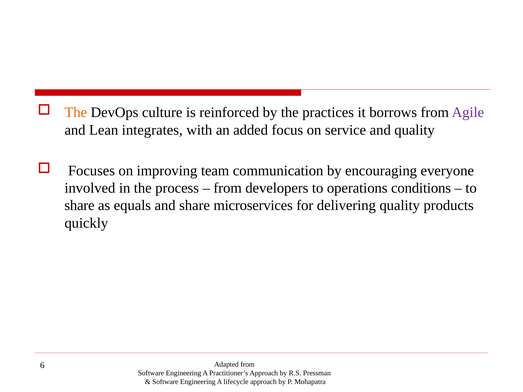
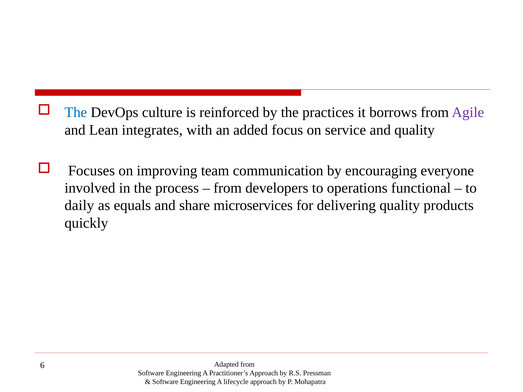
The colour: orange -> blue (76, 113)
conditions: conditions -> functional (421, 188)
share: share -> daily (79, 206)
